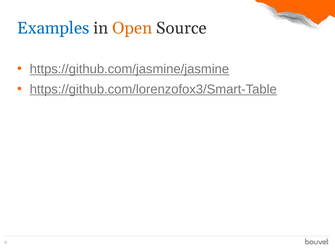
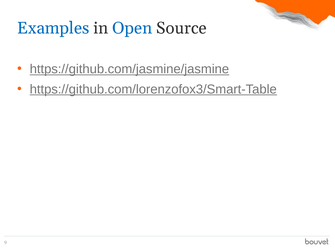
Open colour: orange -> blue (132, 28)
